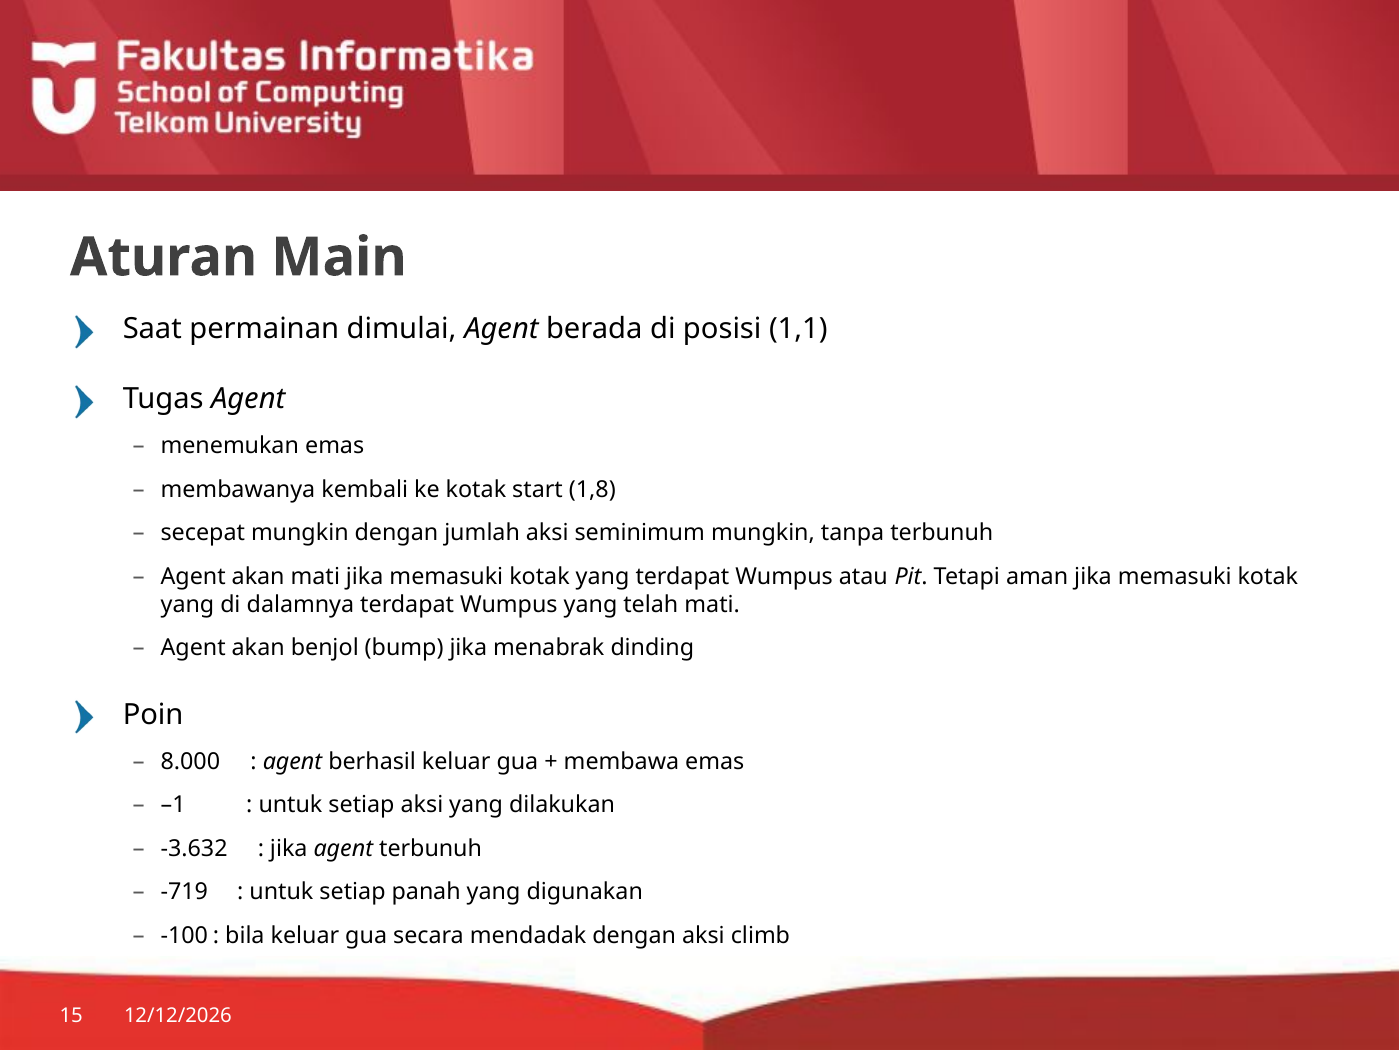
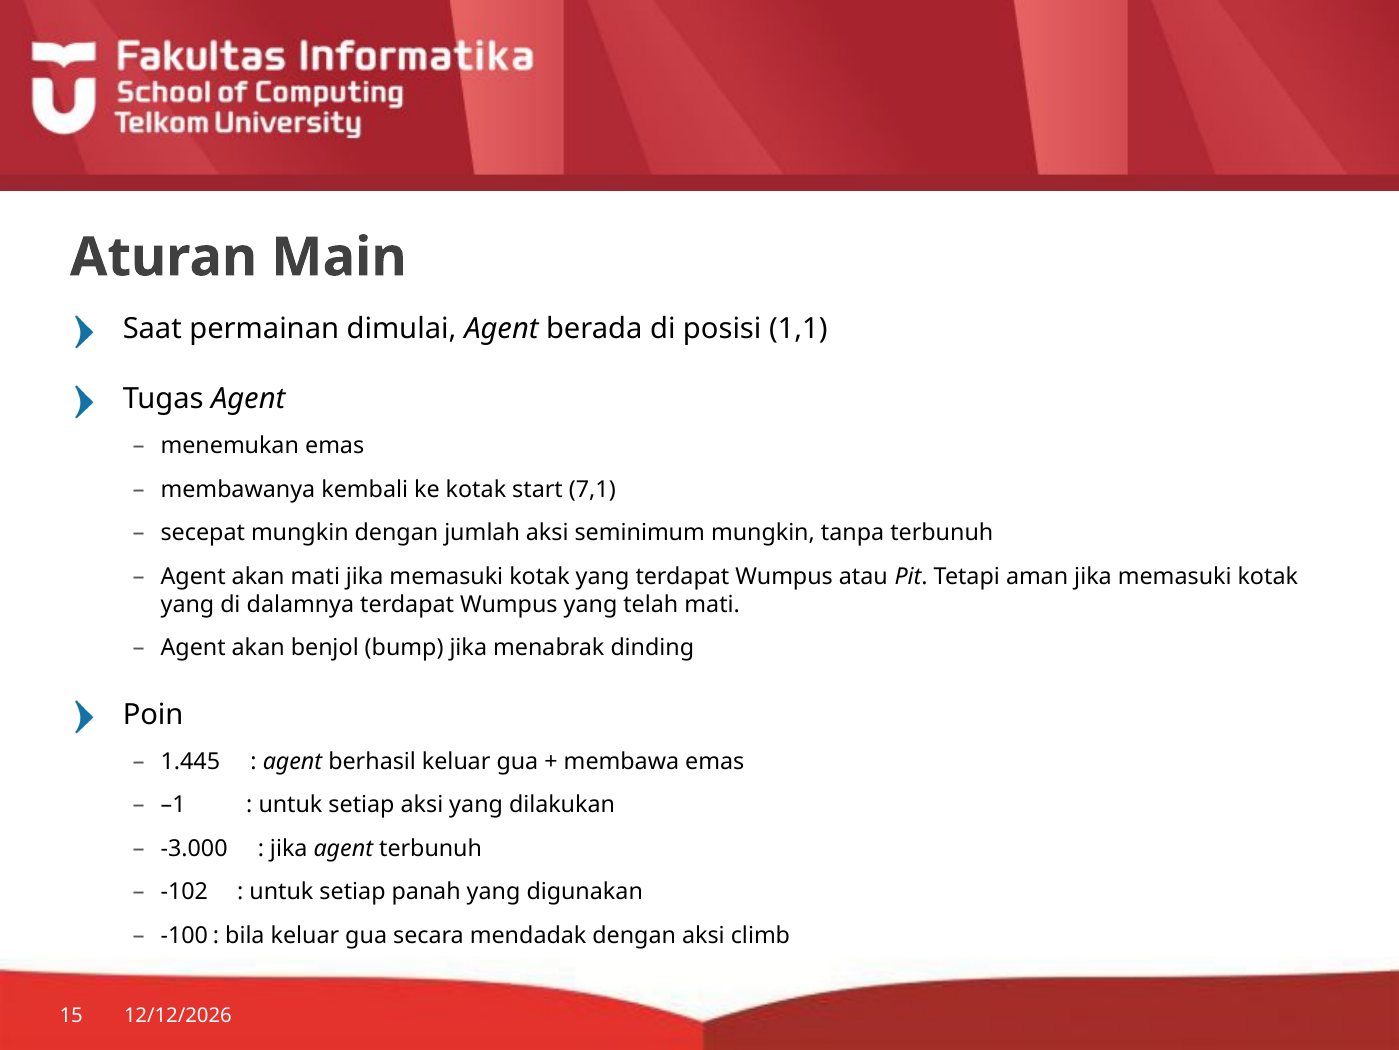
1,8: 1,8 -> 7,1 (592, 489)
8.000: 8.000 -> 1.445 (190, 761)
-3.632: -3.632 -> -3.000 (194, 848)
-719: -719 -> -102 (184, 892)
